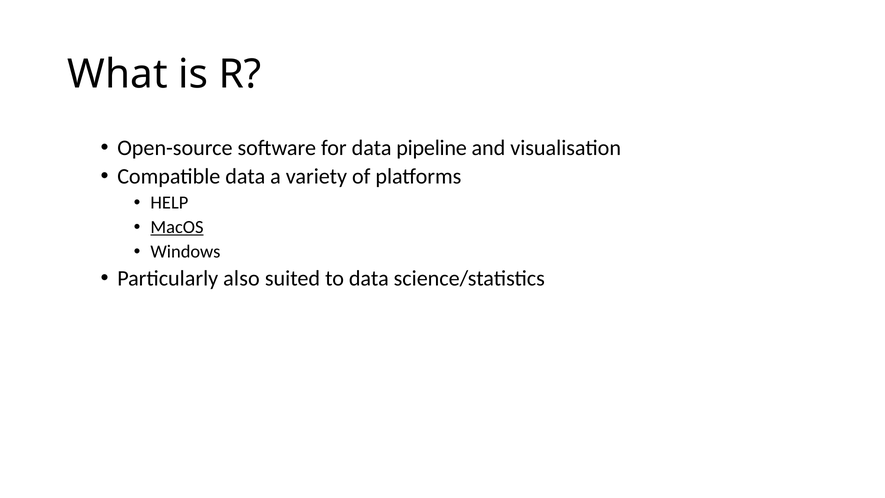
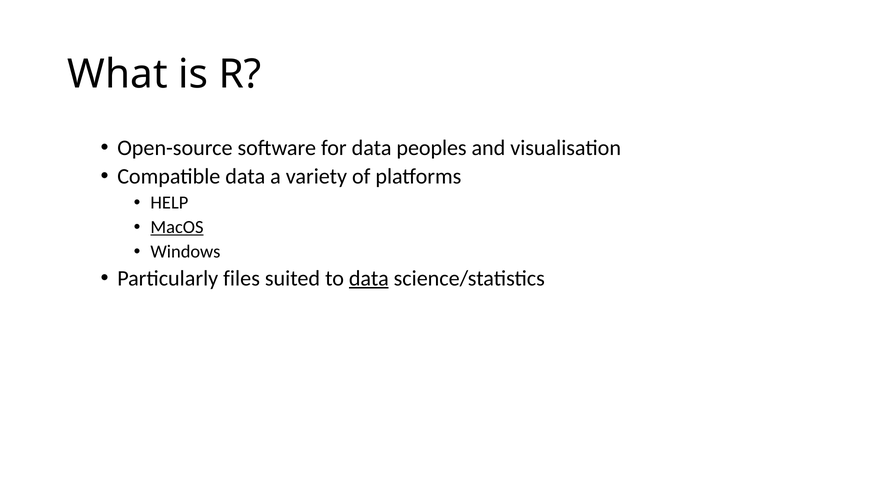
pipeline: pipeline -> peoples (432, 148)
also: also -> files (242, 278)
data underline: none -> present (369, 278)
